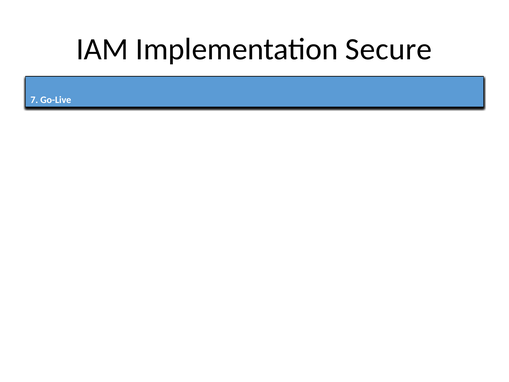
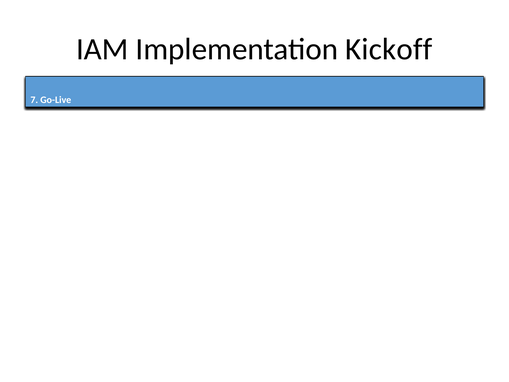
Secure: Secure -> Kickoff (389, 49)
